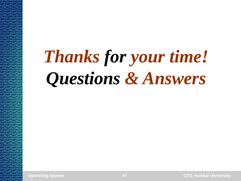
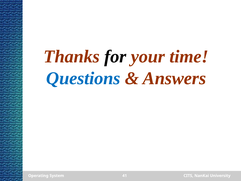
Questions colour: black -> blue (83, 78)
